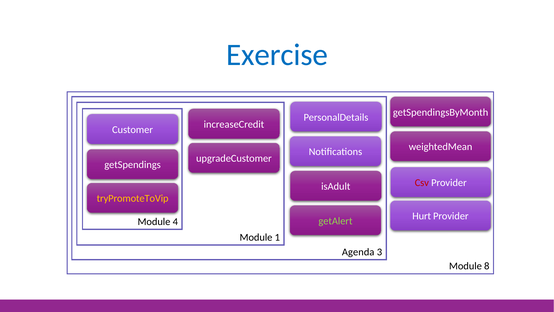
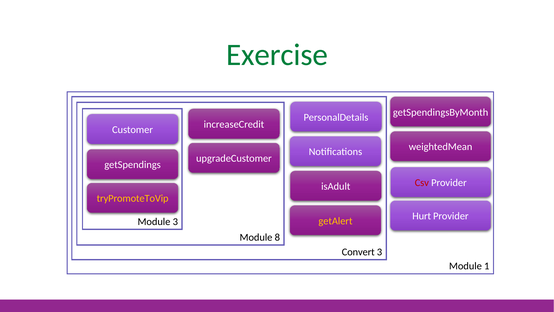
Exercise colour: blue -> green (277, 55)
getAlert colour: light green -> yellow (335, 221)
Module 4: 4 -> 3 (175, 222)
1: 1 -> 8 (277, 237)
Agenda: Agenda -> Convert (358, 252)
8: 8 -> 1 (487, 266)
